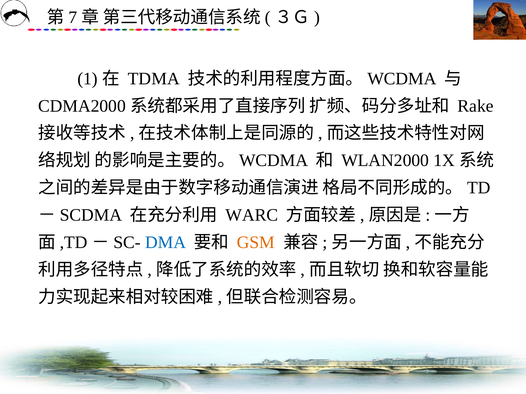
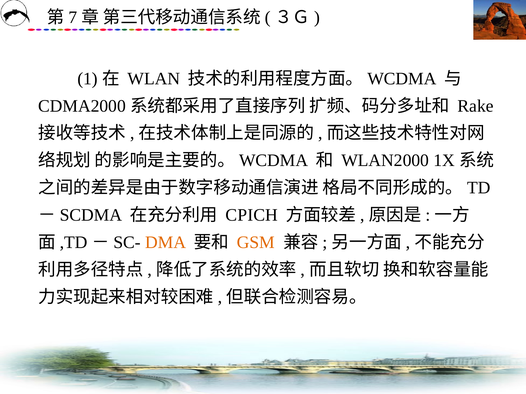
TDMA: TDMA -> WLAN (154, 79)
WARC: WARC -> CPICH (252, 215)
DMA colour: blue -> orange (166, 243)
